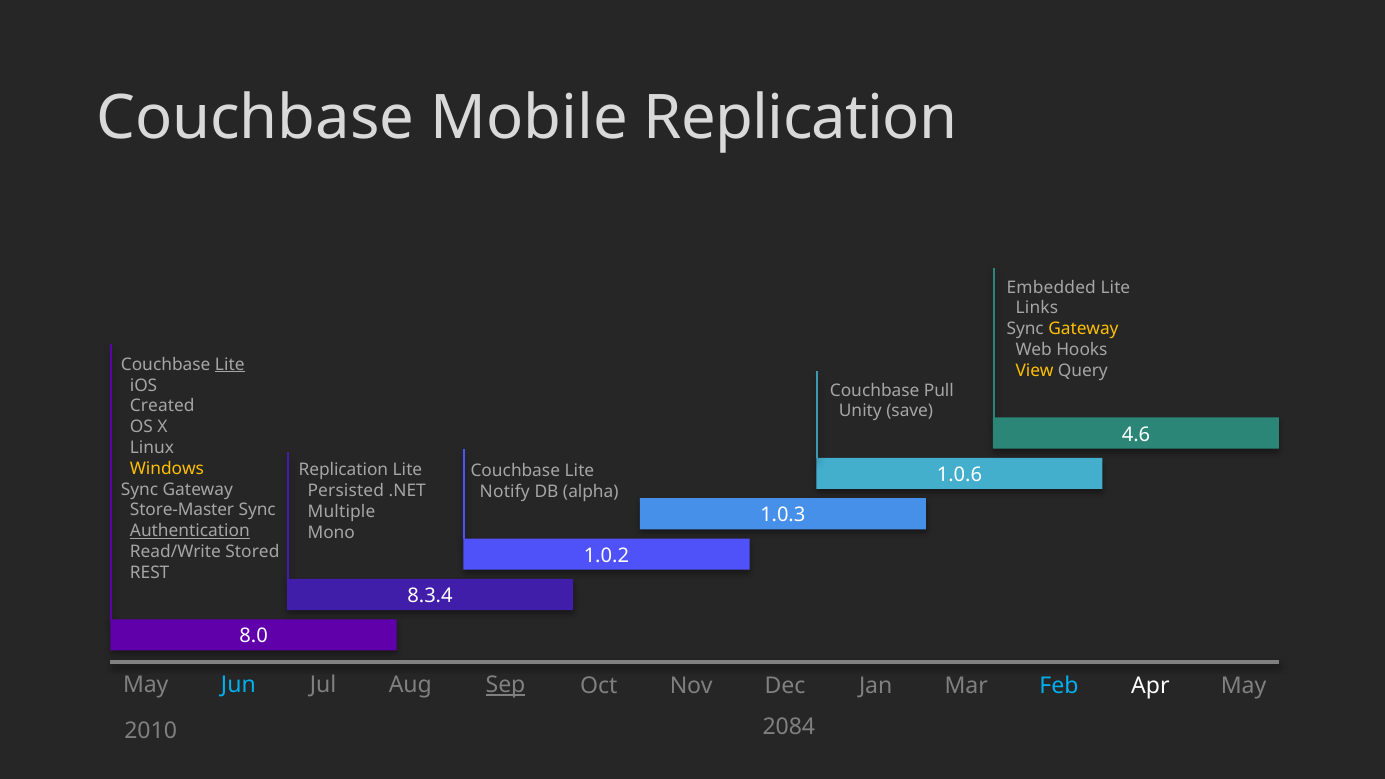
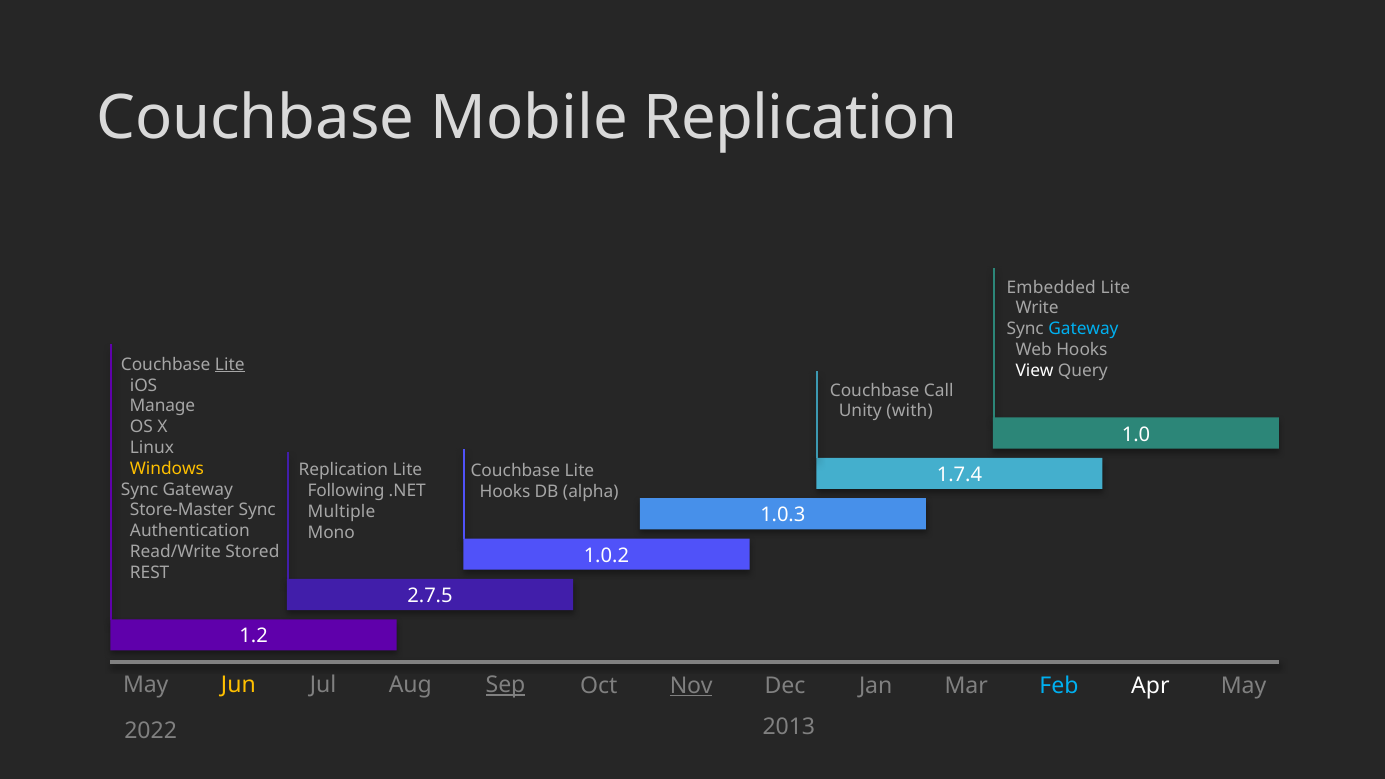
Links: Links -> Write (1037, 308)
Gateway colour: yellow -> light blue (1083, 329)
View colour: yellow -> white (1035, 371)
Pull: Pull -> Call (939, 390)
Created: Created -> Manage (162, 406)
save: save -> with (910, 411)
4.6: 4.6 -> 1.0 (1136, 434)
1.0.6: 1.0.6 -> 1.7.4 (959, 475)
Persisted: Persisted -> Following (346, 491)
Notify: Notify -> Hooks (505, 492)
Authentication underline: present -> none (190, 531)
8.3.4: 8.3.4 -> 2.7.5 (430, 596)
8.0: 8.0 -> 1.2 (254, 636)
Jun colour: light blue -> yellow (238, 685)
Nov underline: none -> present (691, 685)
2084: 2084 -> 2013 (789, 727)
2010: 2010 -> 2022 (151, 730)
